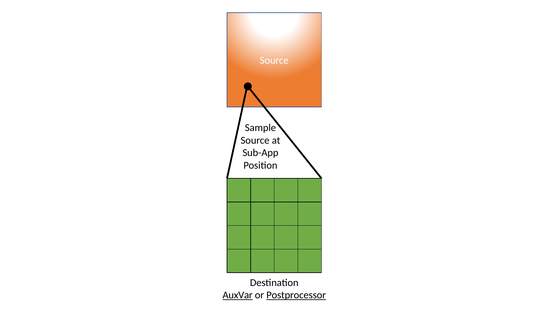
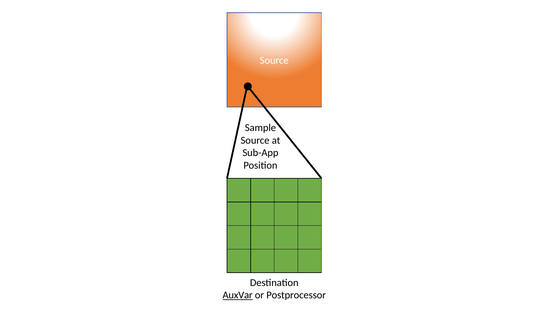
Postprocessor underline: present -> none (296, 295)
